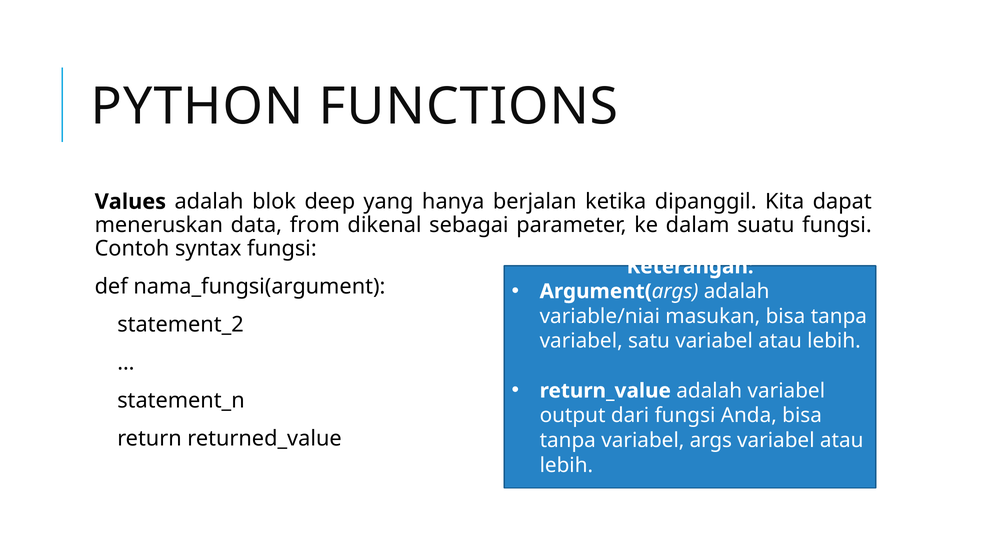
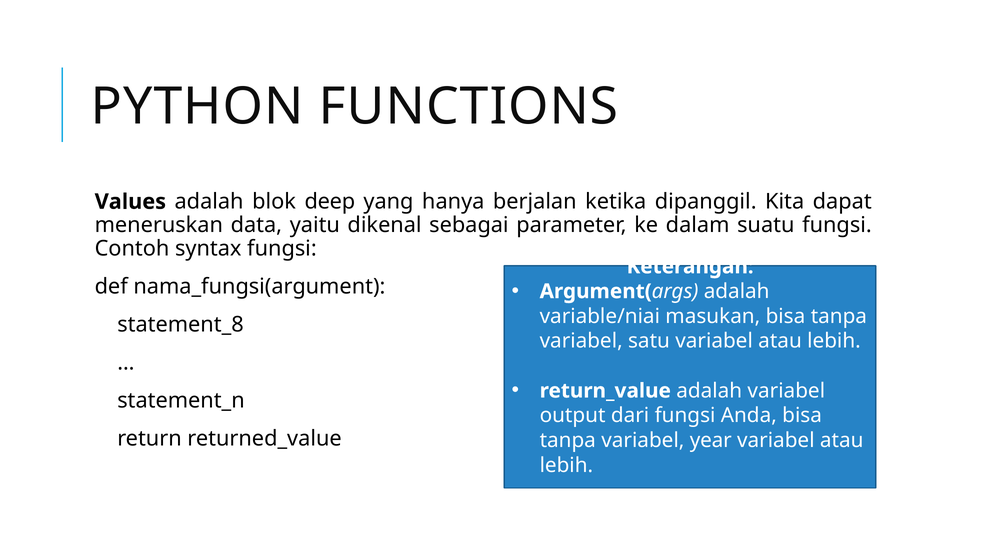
from: from -> yaitu (315, 225)
statement_2: statement_2 -> statement_8 (181, 325)
variabel args: args -> year (711, 441)
